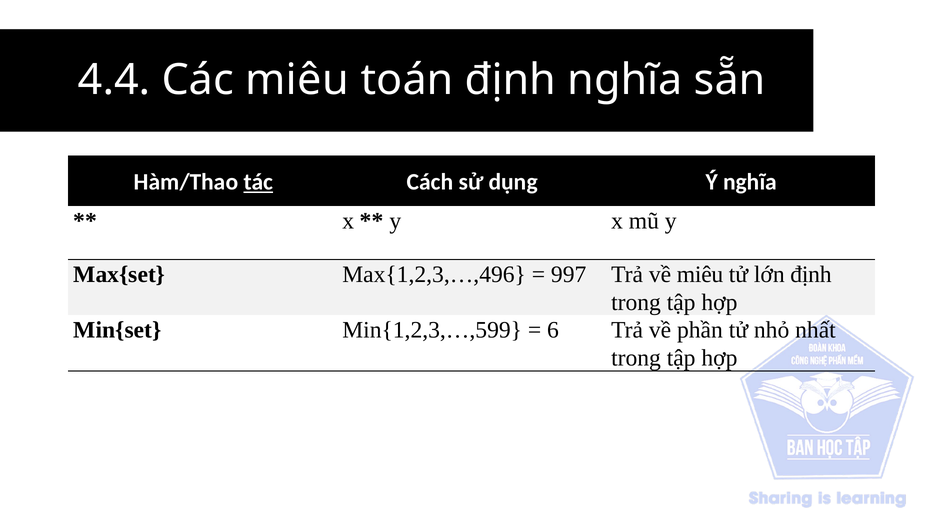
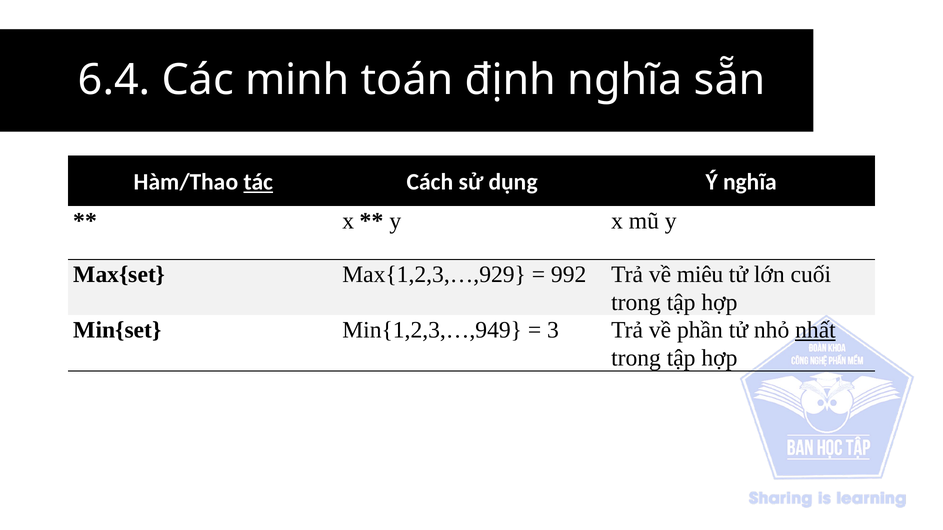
4.4: 4.4 -> 6.4 (114, 80)
Các miêu: miêu -> minh (297, 80)
Max{1,2,3,…,496: Max{1,2,3,…,496 -> Max{1,2,3,…,929 (434, 275)
997: 997 -> 992 (569, 275)
định: định -> cuối (811, 275)
Min{1,2,3,…,599: Min{1,2,3,…,599 -> Min{1,2,3,…,949 (432, 330)
6: 6 -> 3 (553, 330)
nhất underline: none -> present (815, 330)
